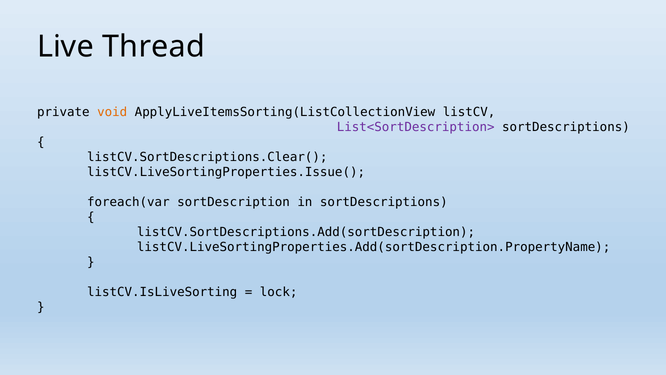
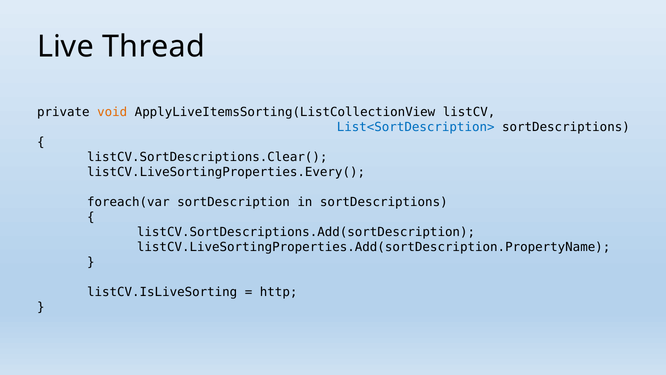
List<SortDescription> colour: purple -> blue (416, 127)
listCV.LiveSortingProperties.Issue(: listCV.LiveSortingProperties.Issue( -> listCV.LiveSortingProperties.Every( (226, 172)
lock: lock -> http (279, 292)
